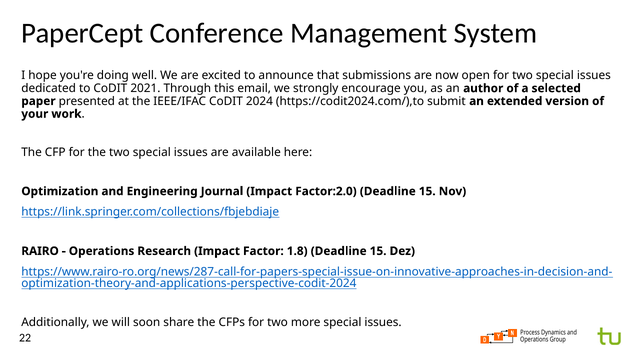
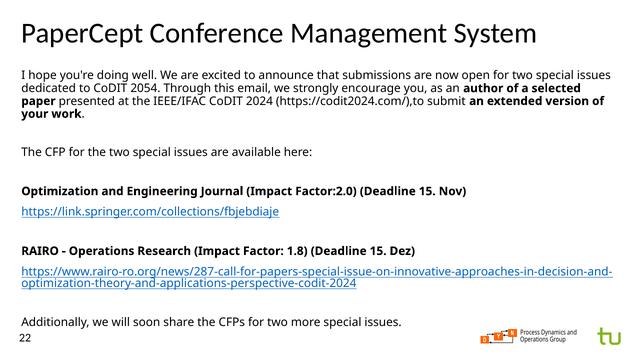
2021: 2021 -> 2054 (145, 88)
